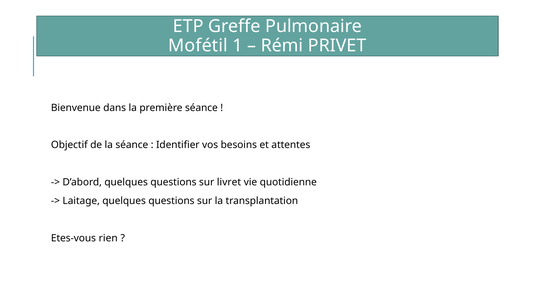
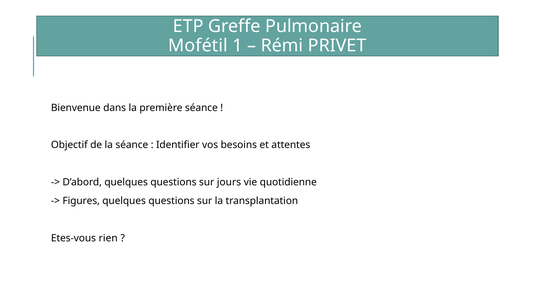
livret: livret -> jours (229, 182)
Laitage: Laitage -> Figures (81, 201)
